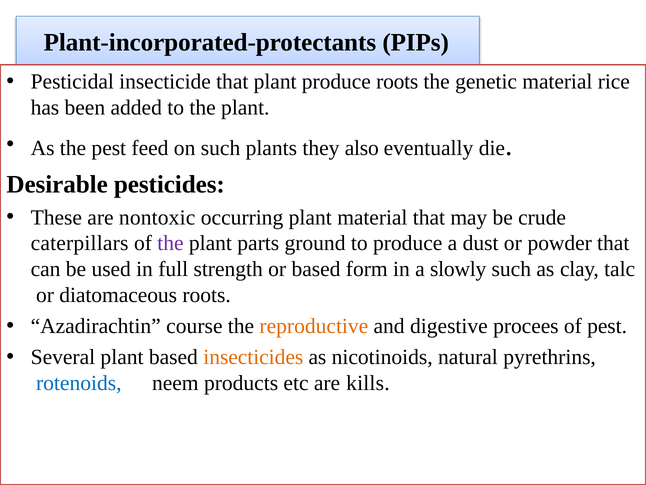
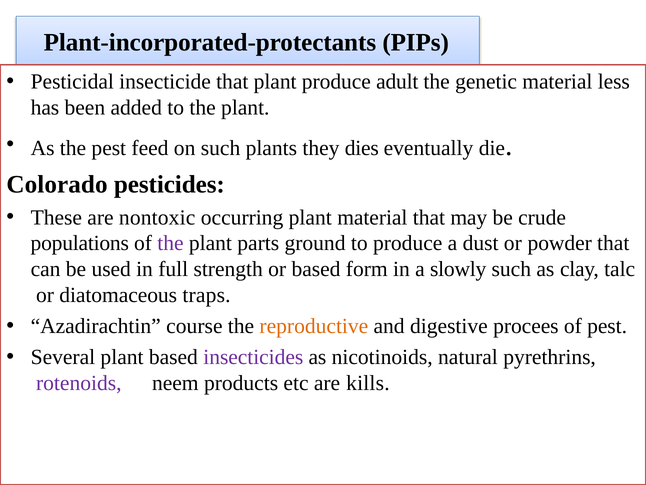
produce roots: roots -> adult (397, 82)
rice: rice -> less (614, 82)
also: also -> dies (362, 148)
Desirable: Desirable -> Colorado (57, 184)
caterpillars: caterpillars -> populations (80, 243)
diatomaceous roots: roots -> traps (207, 295)
insecticides colour: orange -> purple (253, 357)
rotenoids colour: blue -> purple (79, 383)
